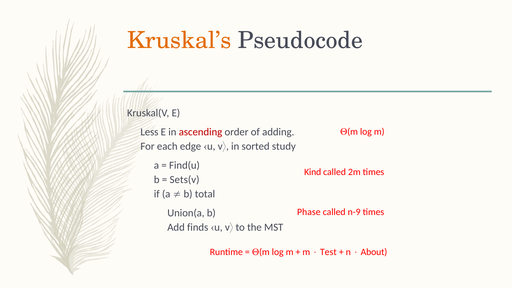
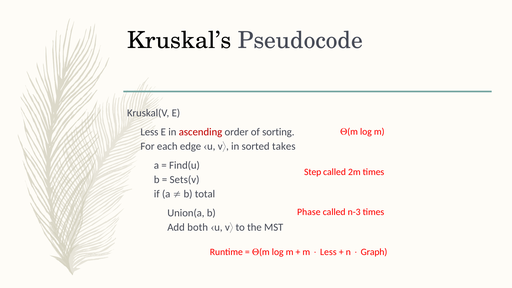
Kruskal’s colour: orange -> black (179, 40)
adding: adding -> sorting (278, 132)
study: study -> takes (284, 146)
Kind: Kind -> Step (313, 172)
n-9: n-9 -> n-3 (354, 212)
finds: finds -> both (198, 227)
Test: Test -> Less (328, 252)
About: About -> Graph (374, 252)
